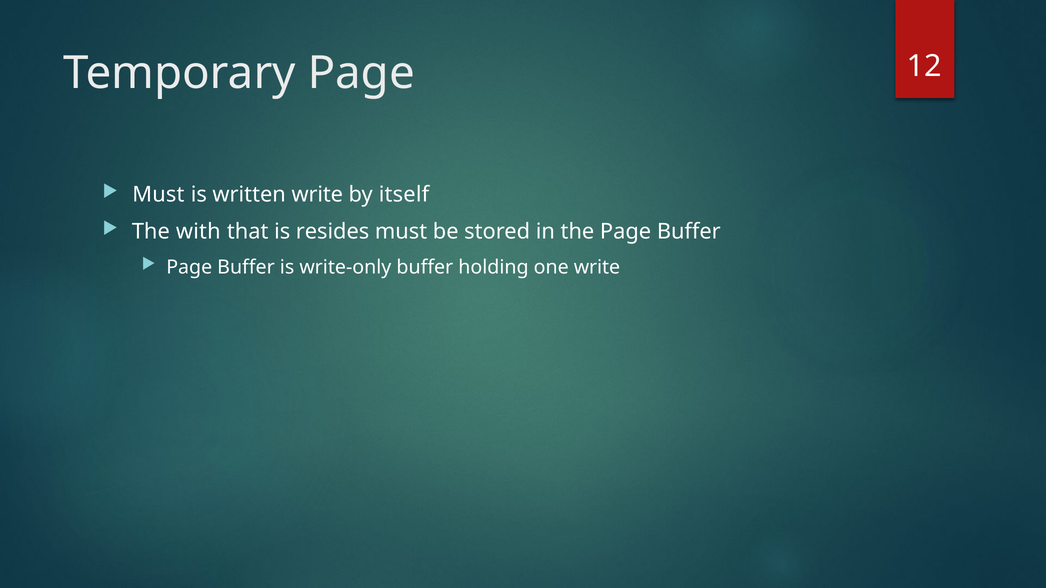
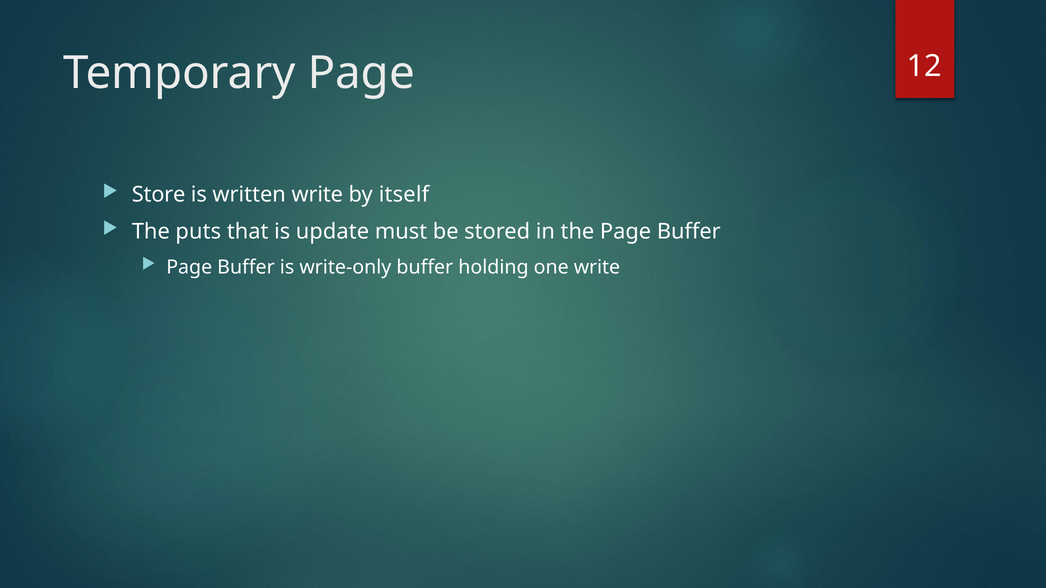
Must: Must -> Store (159, 195)
with: with -> puts (198, 232)
resides: resides -> update (332, 232)
